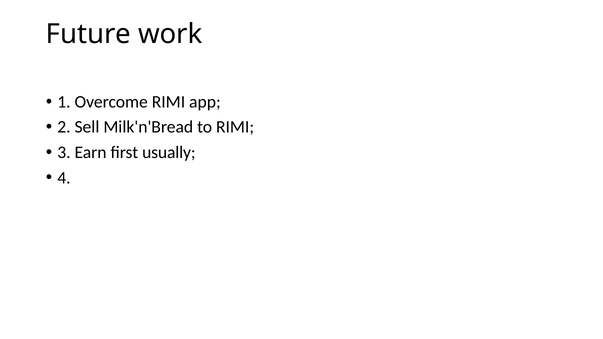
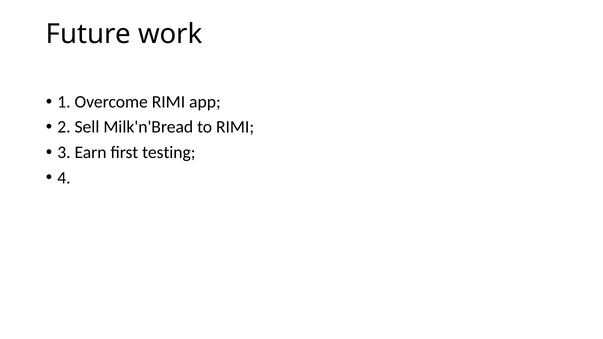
usually: usually -> testing (169, 153)
